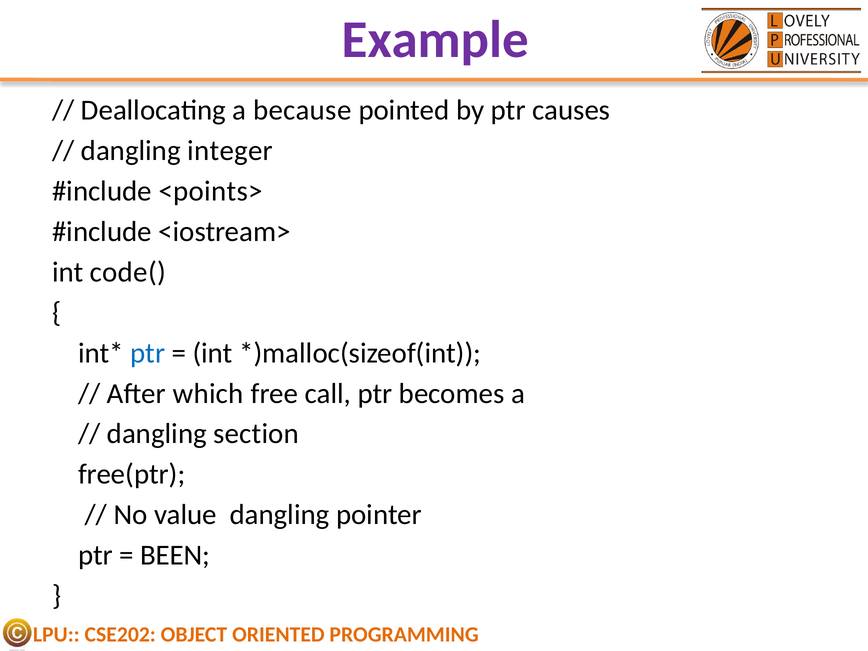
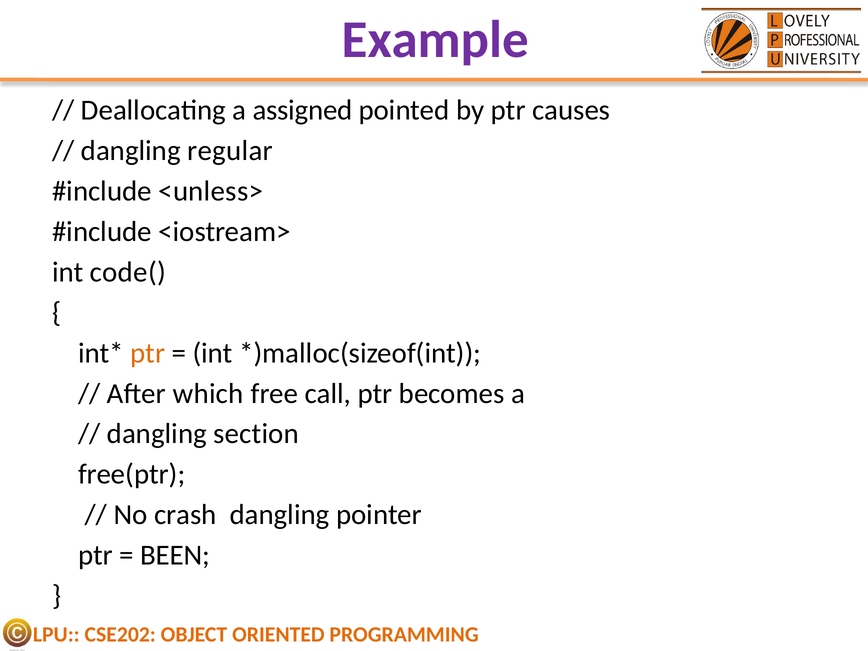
because: because -> assigned (303, 110)
integer: integer -> regular (230, 150)
<points>: <points> -> <unless> (211, 191)
ptr colour: blue -> orange (148, 353)
value: value -> crash (185, 515)
